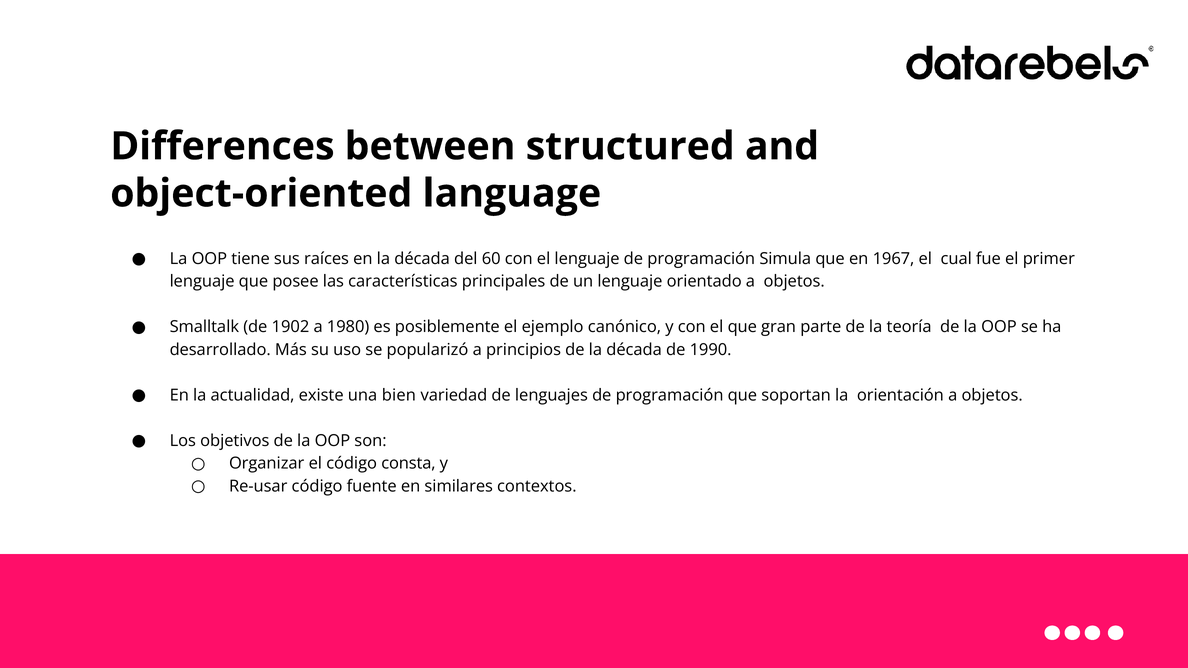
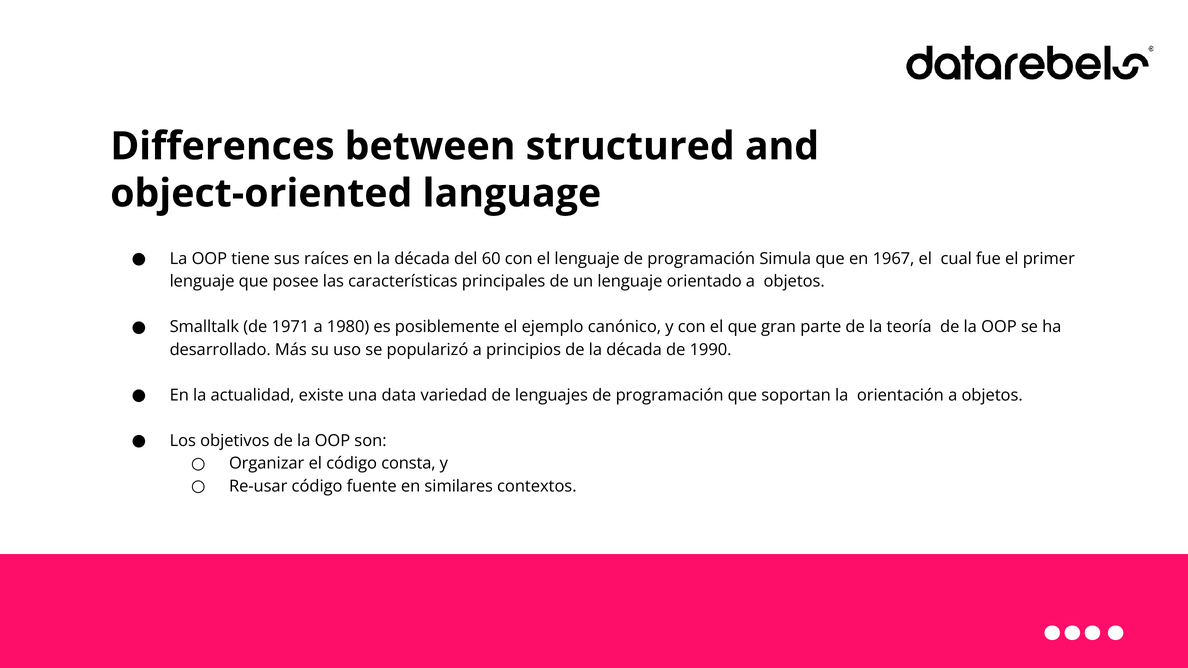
1902: 1902 -> 1971 (290, 327)
bien: bien -> data (399, 395)
